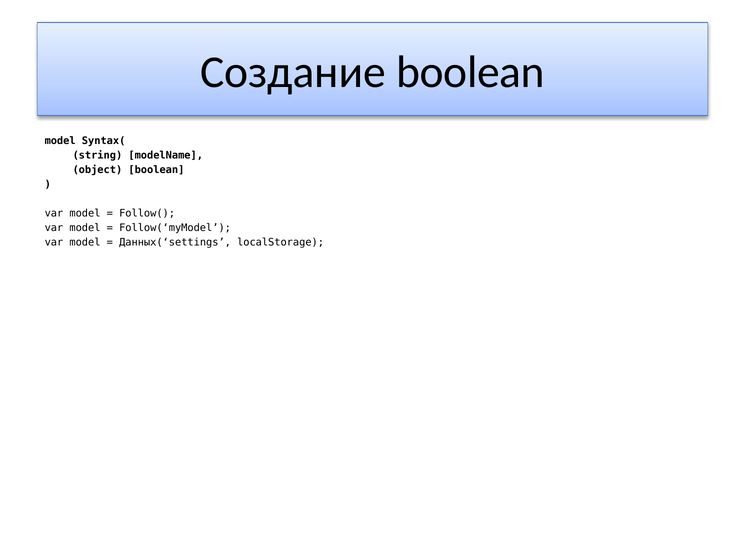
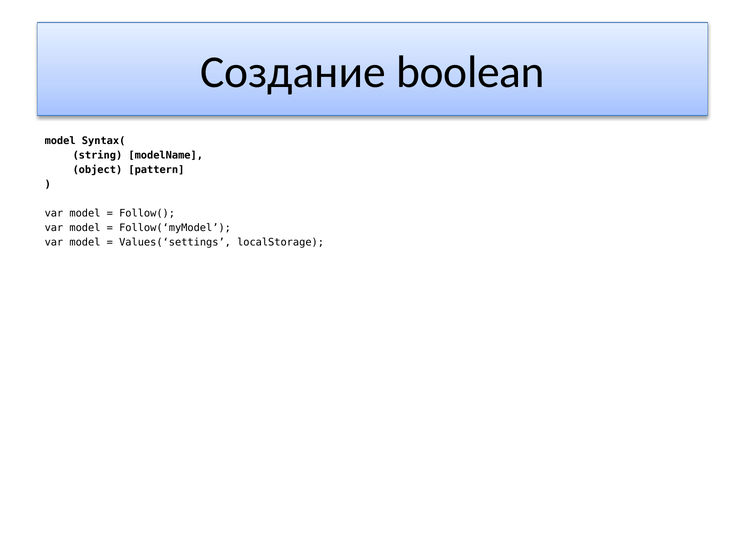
object boolean: boolean -> pattern (156, 170)
Данных(‘settings: Данных(‘settings -> Values(‘settings (175, 242)
